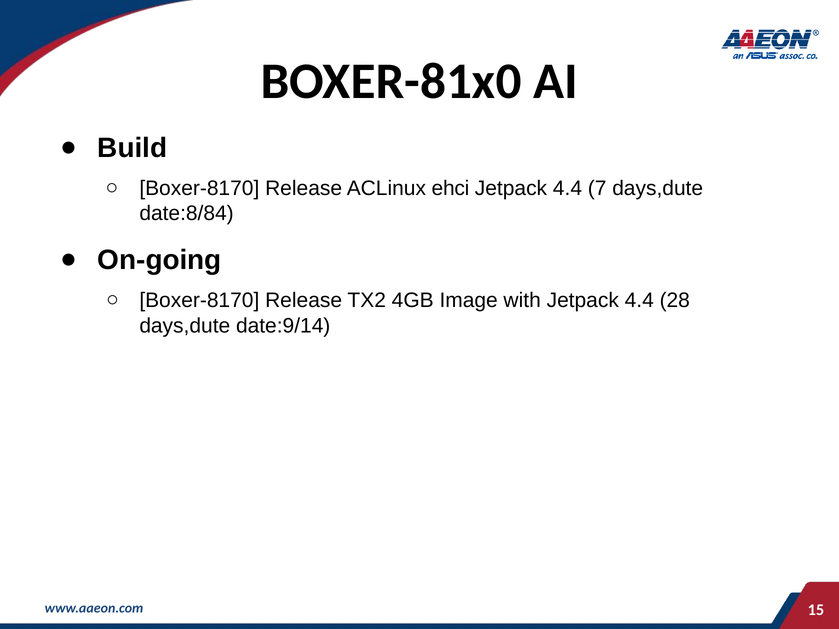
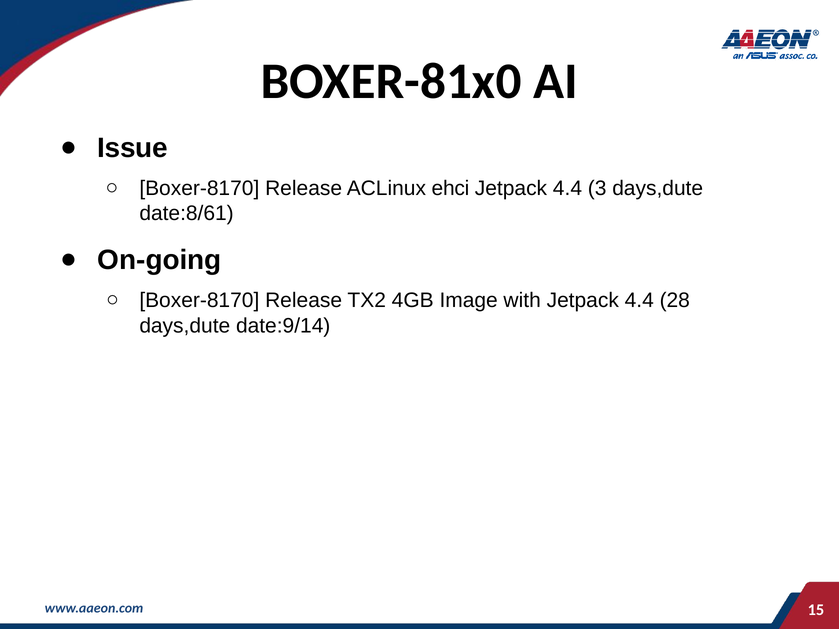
Build: Build -> Issue (132, 148)
7: 7 -> 3 (597, 188)
date:8/84: date:8/84 -> date:8/61 (187, 214)
